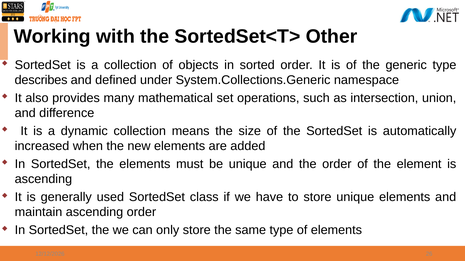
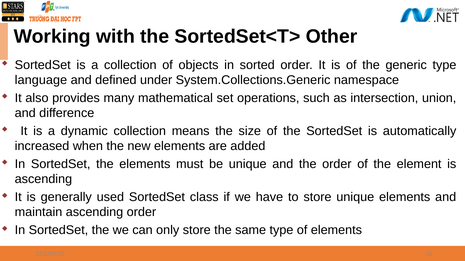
describes: describes -> language (41, 80)
